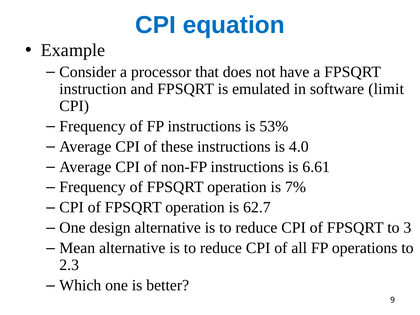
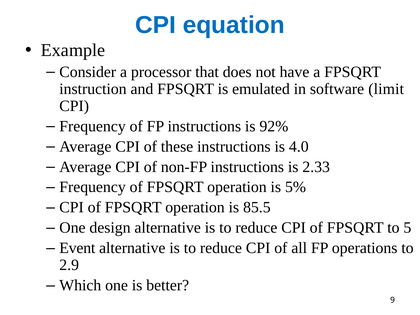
53%: 53% -> 92% (274, 126)
6.61: 6.61 -> 2.33 (316, 167)
7%: 7% -> 5% (296, 187)
62.7: 62.7 -> 85.5 (257, 207)
3: 3 -> 5 (407, 228)
Mean: Mean -> Event (77, 248)
2.3: 2.3 -> 2.9 (69, 265)
